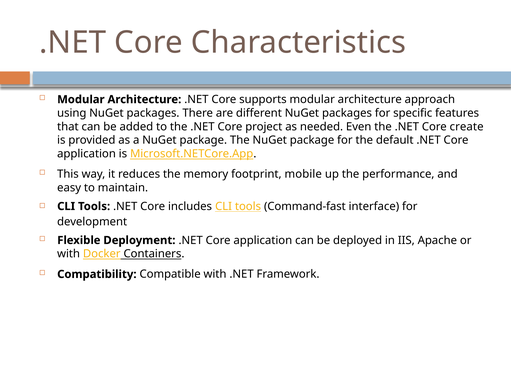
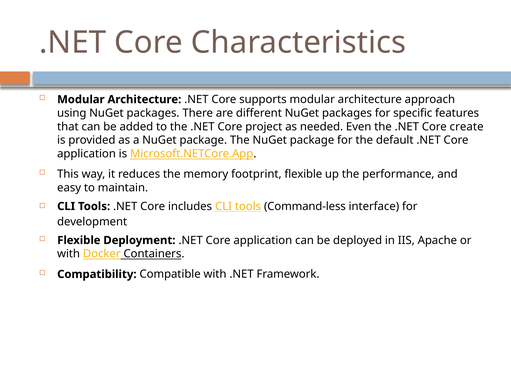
footprint mobile: mobile -> flexible (303, 174)
Command-fast: Command-fast -> Command-less (305, 206)
